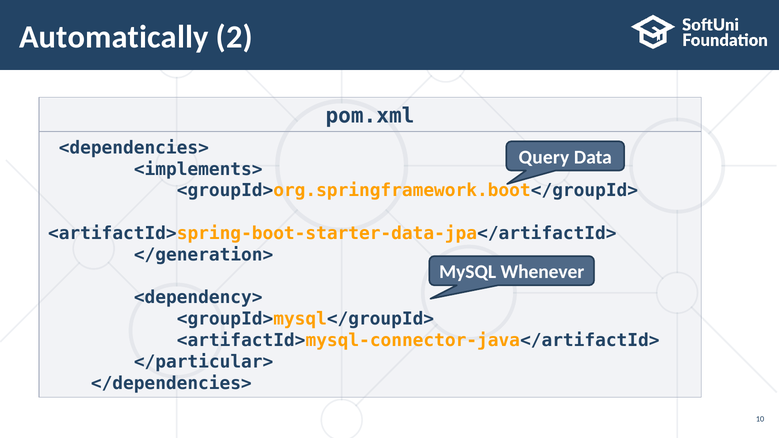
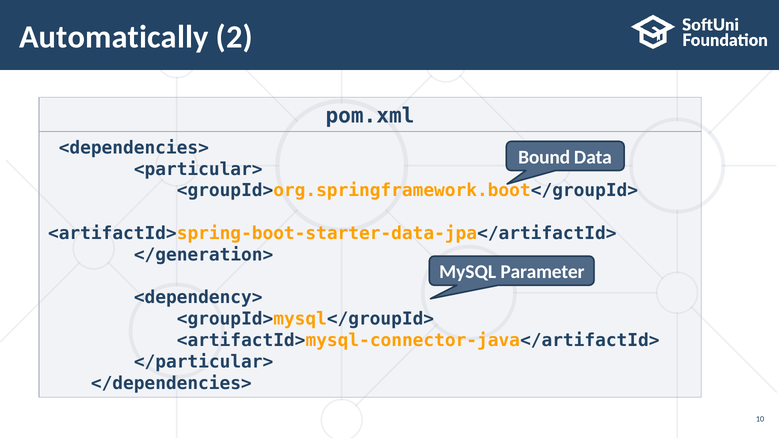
Query: Query -> Bound (544, 157)
<implements>: <implements> -> <particular> (198, 169)
Whenever: Whenever -> Parameter (542, 272)
